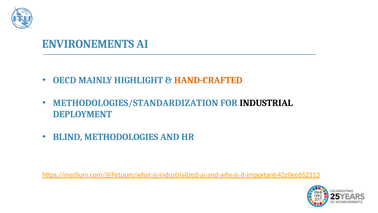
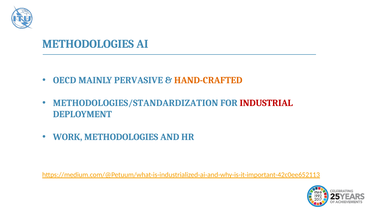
ENVIRONEMENTS: ENVIRONEMENTS -> METHODOLOGIES (88, 44)
HIGHLIGHT: HIGHLIGHT -> PERVASIVE (139, 80)
INDUSTRIAL colour: black -> red (266, 103)
BLIND: BLIND -> WORK (68, 137)
